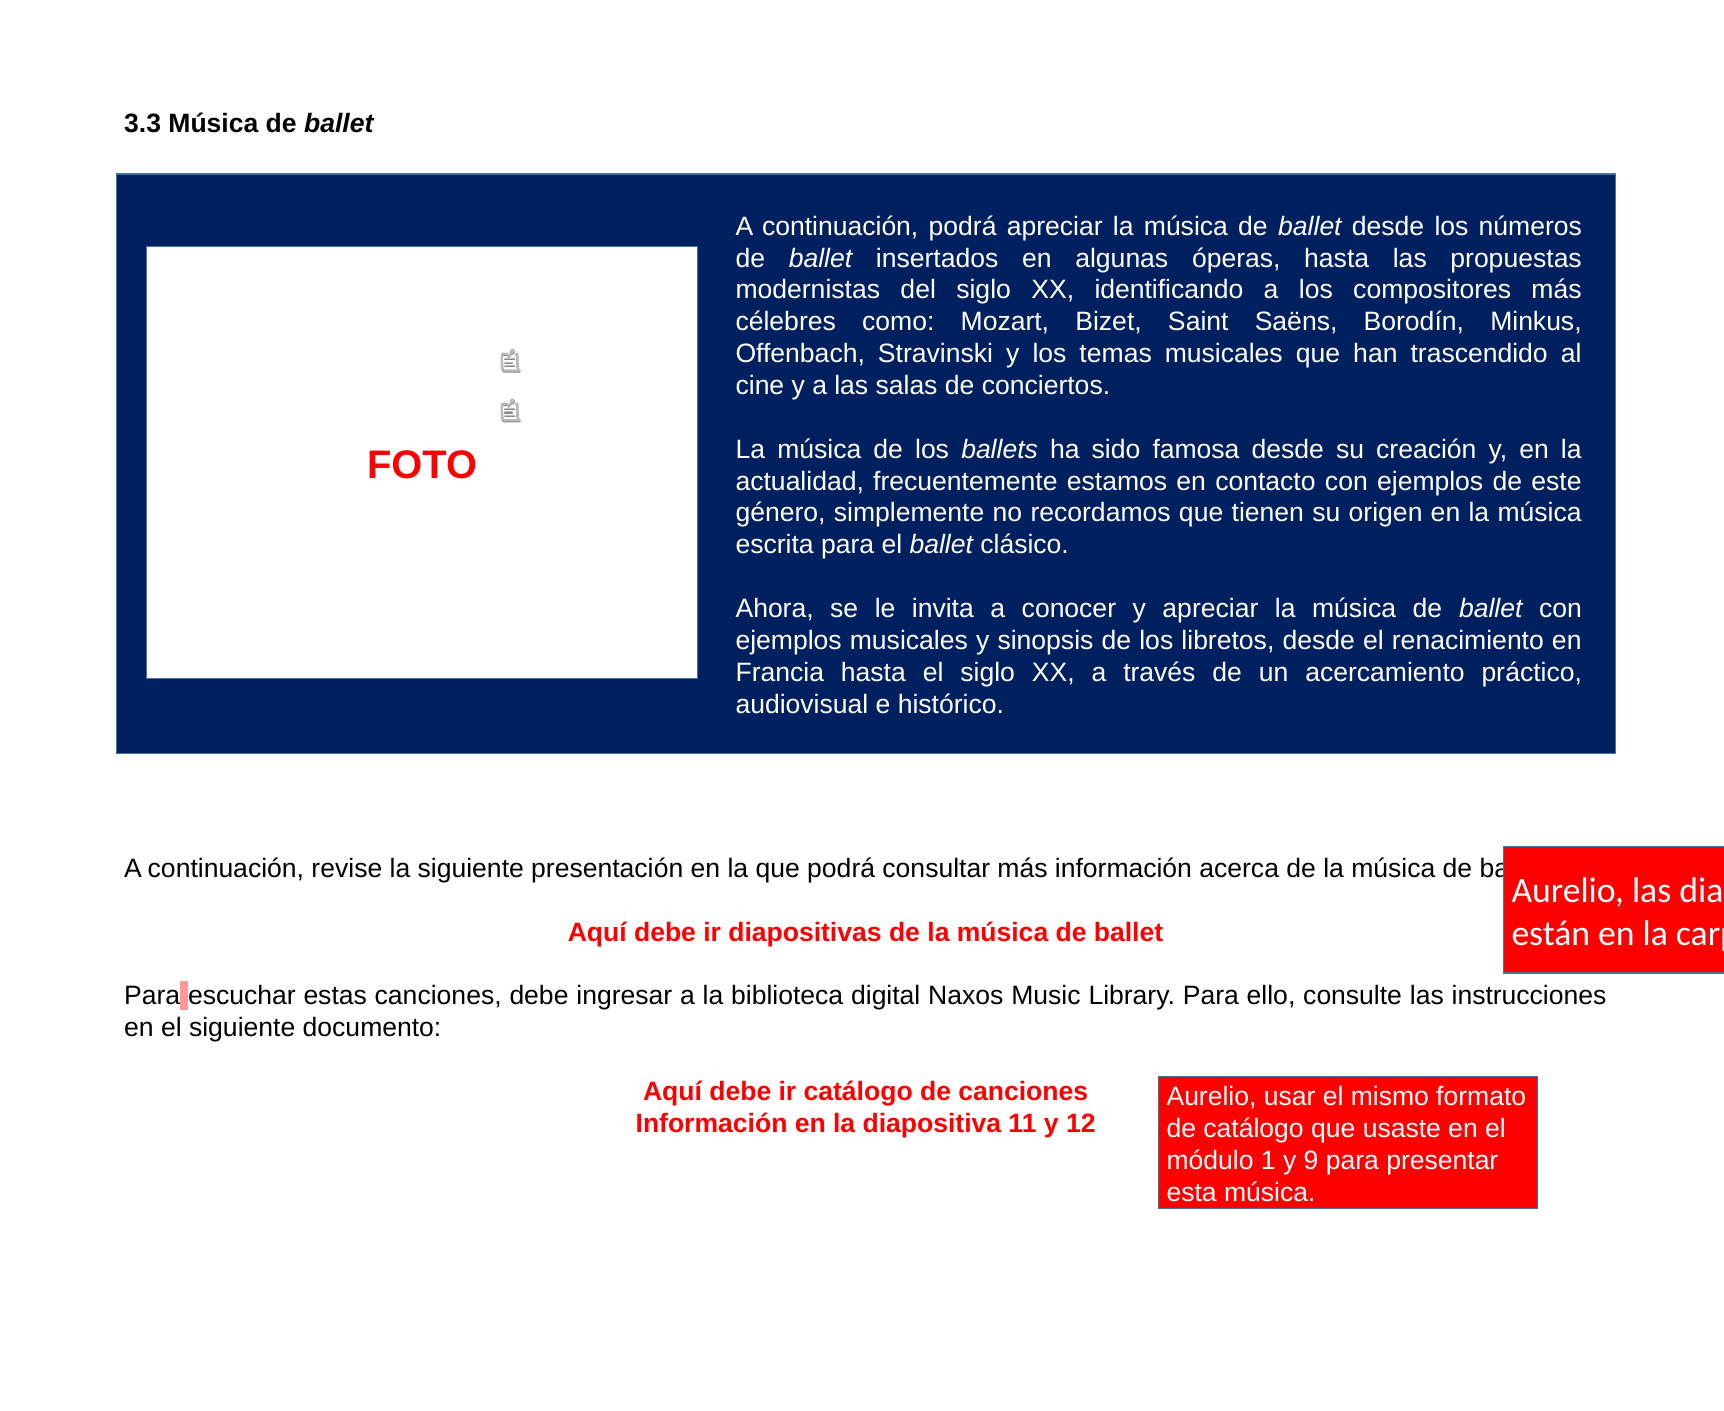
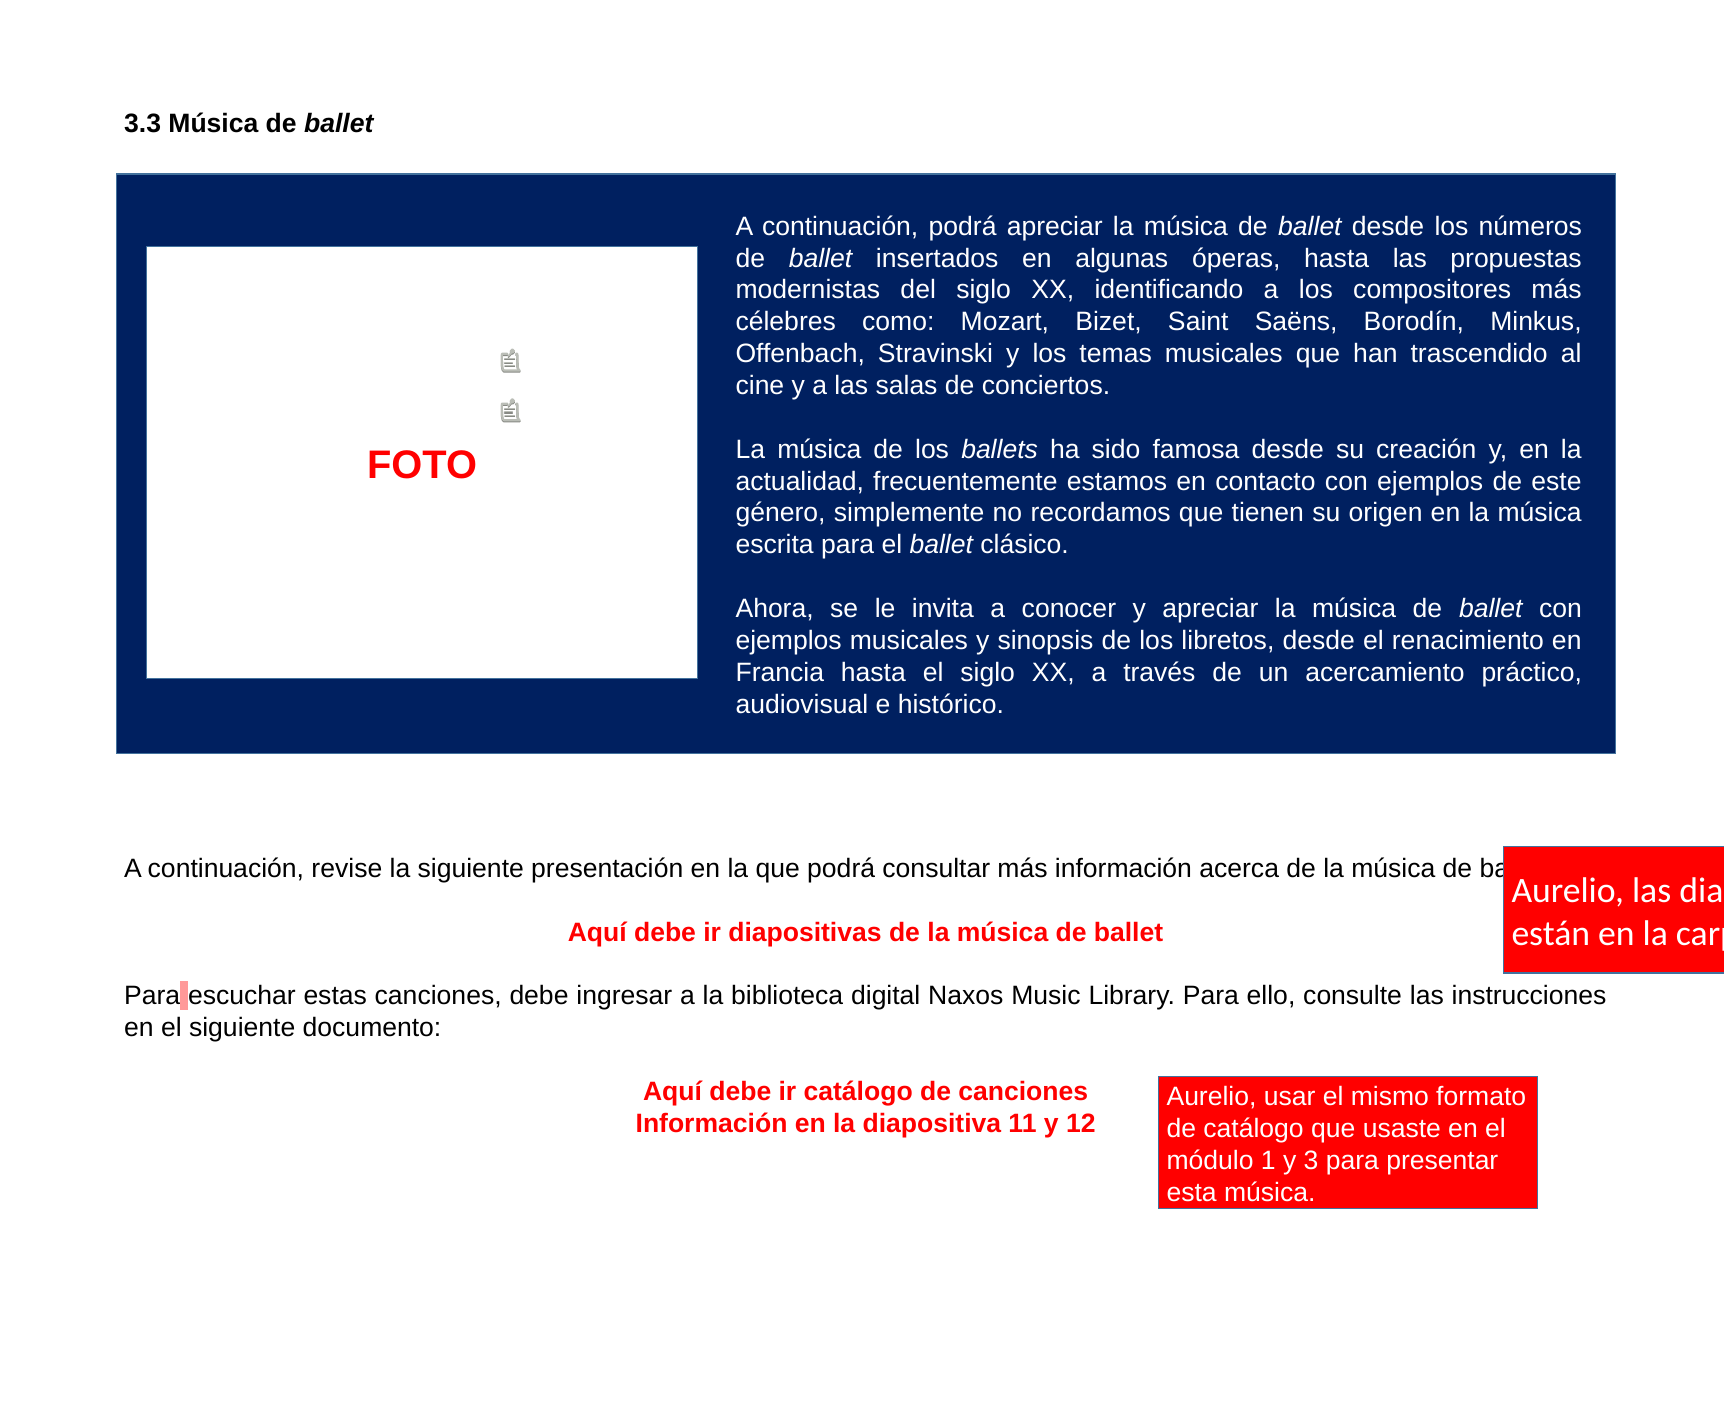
9: 9 -> 3 (1311, 1160)
